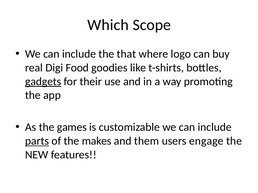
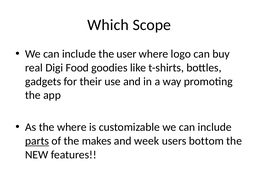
that: that -> user (126, 54)
gadgets underline: present -> none (43, 82)
the games: games -> where (72, 128)
them: them -> week (147, 141)
engage: engage -> bottom (206, 141)
